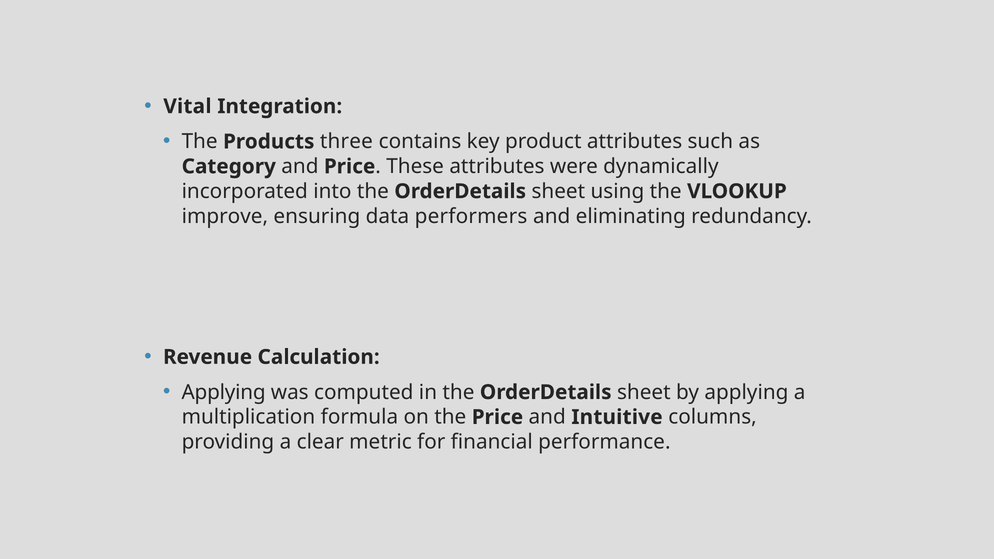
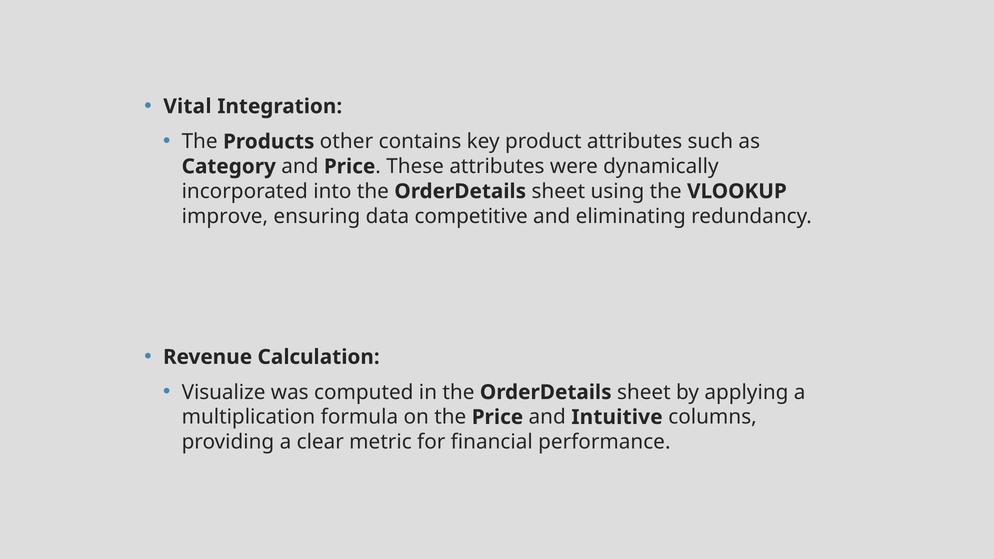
three: three -> other (346, 142)
performers: performers -> competitive (471, 216)
Applying: Applying -> Visualize (224, 392)
